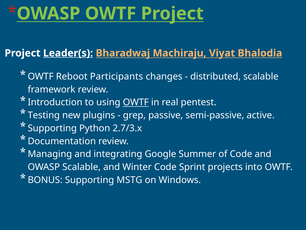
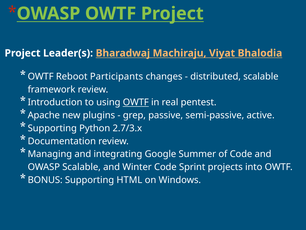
Leader(s underline: present -> none (68, 53)
Testing: Testing -> Apache (44, 115)
MSTG: MSTG -> HTML (129, 180)
